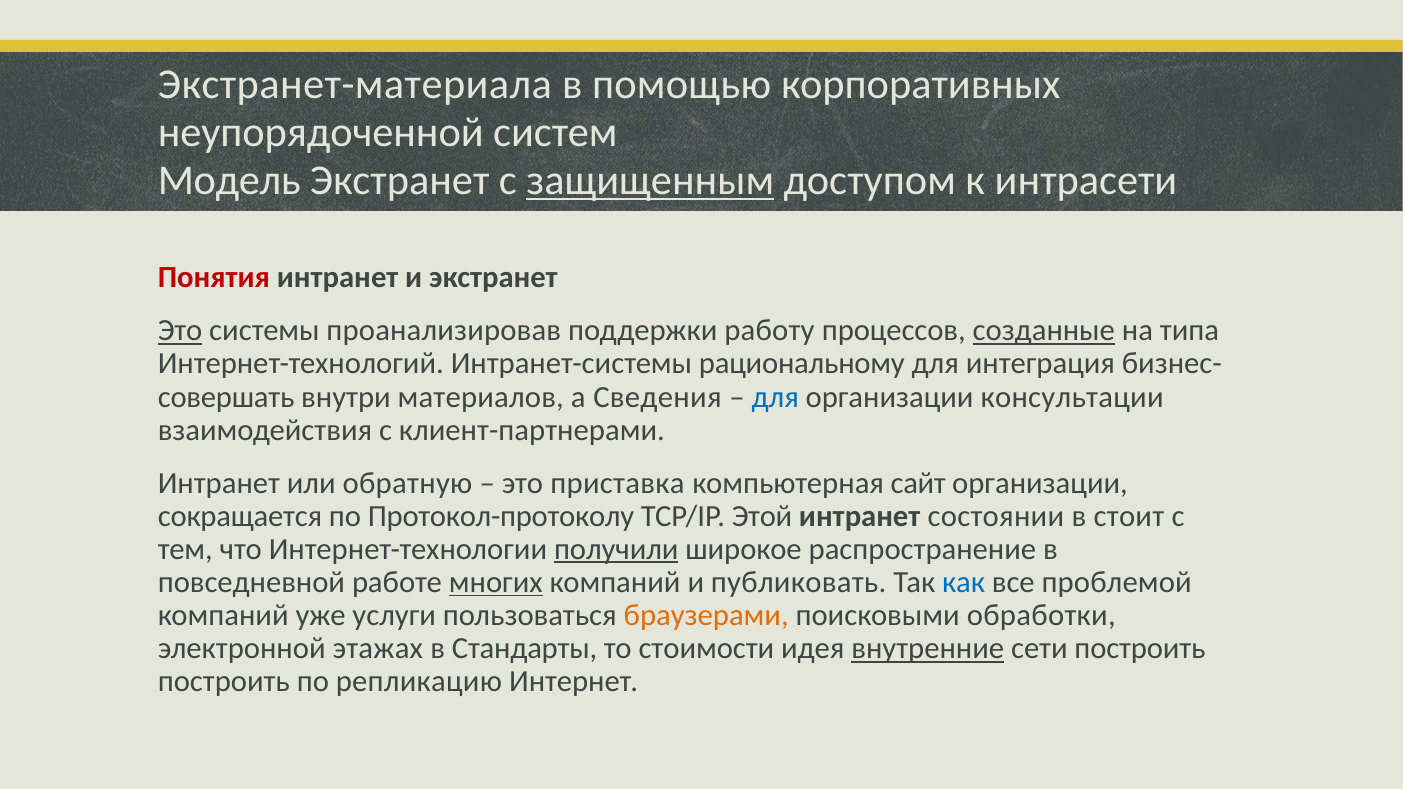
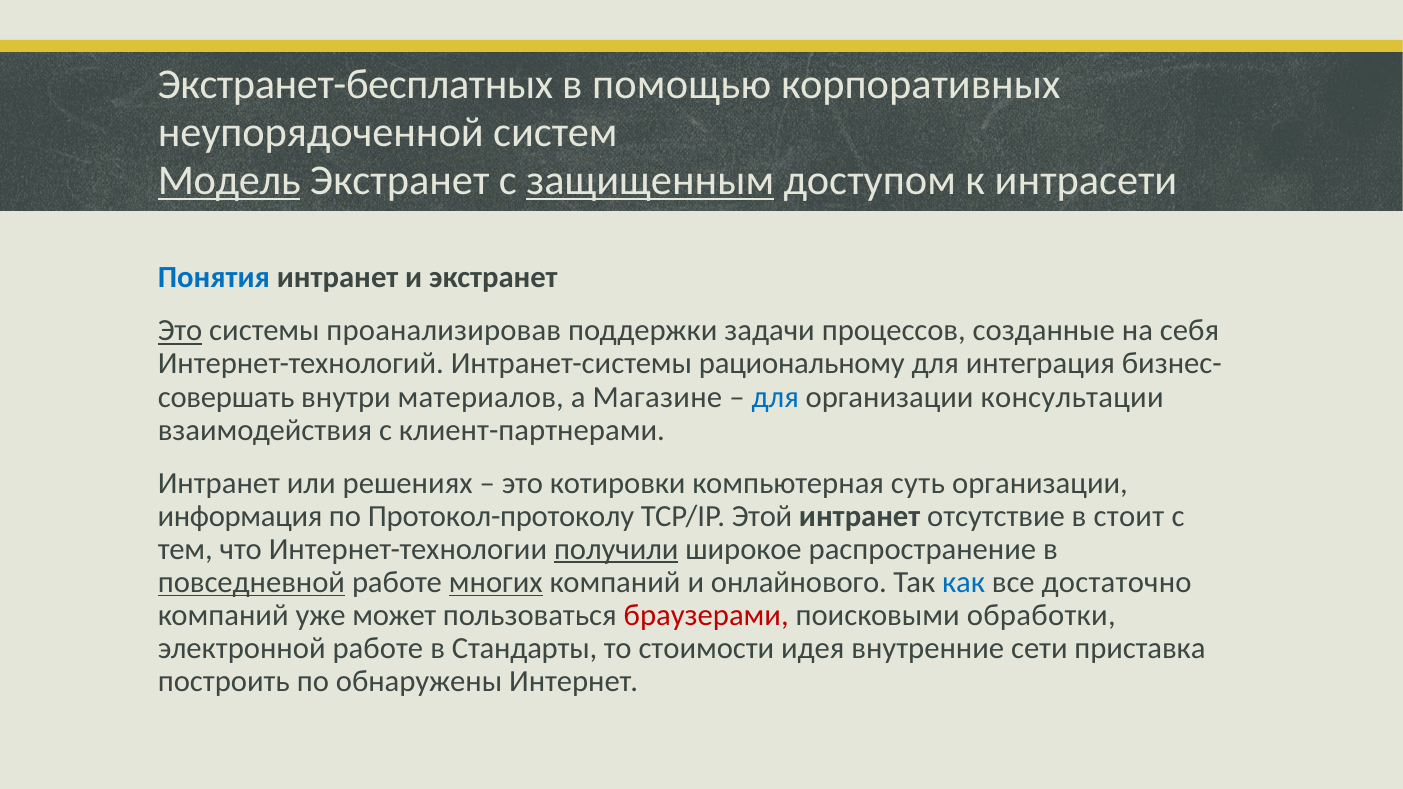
Экстранет-материала: Экстранет-материала -> Экстранет-бесплатных (355, 84)
Модель underline: none -> present (229, 181)
Понятия colour: red -> blue (214, 278)
работу: работу -> задачи (770, 331)
созданные underline: present -> none (1044, 331)
типа: типа -> себя (1190, 331)
Сведения: Сведения -> Магазине (657, 397)
обратную: обратную -> решениях (408, 483)
приставка: приставка -> котировки (618, 483)
сайт: сайт -> суть (918, 483)
сокращается: сокращается -> информация (240, 516)
состоянии: состоянии -> отсутствие (996, 516)
повседневной underline: none -> present (251, 582)
публиковать: публиковать -> онлайнового (799, 582)
проблемой: проблемой -> достаточно (1117, 582)
услуги: услуги -> может (394, 616)
браузерами colour: orange -> red (706, 616)
электронной этажах: этажах -> работе (378, 649)
внутренние underline: present -> none (928, 649)
сети построить: построить -> приставка (1140, 649)
репликацию: репликацию -> обнаружены (419, 682)
